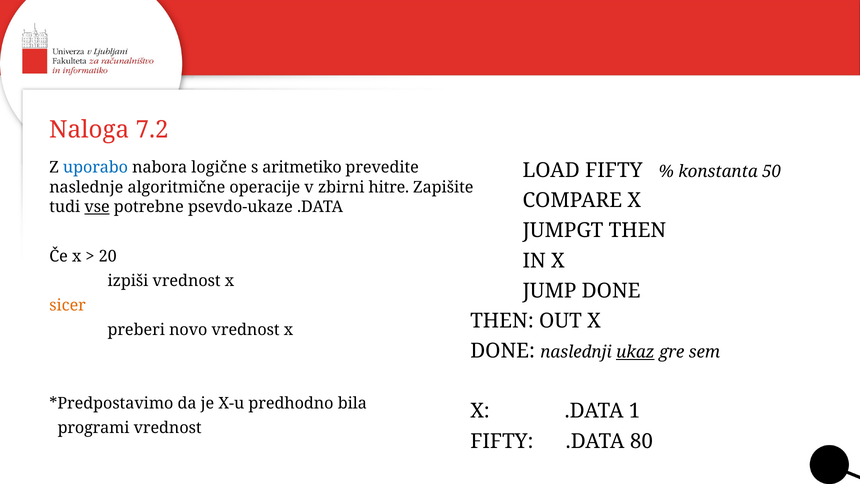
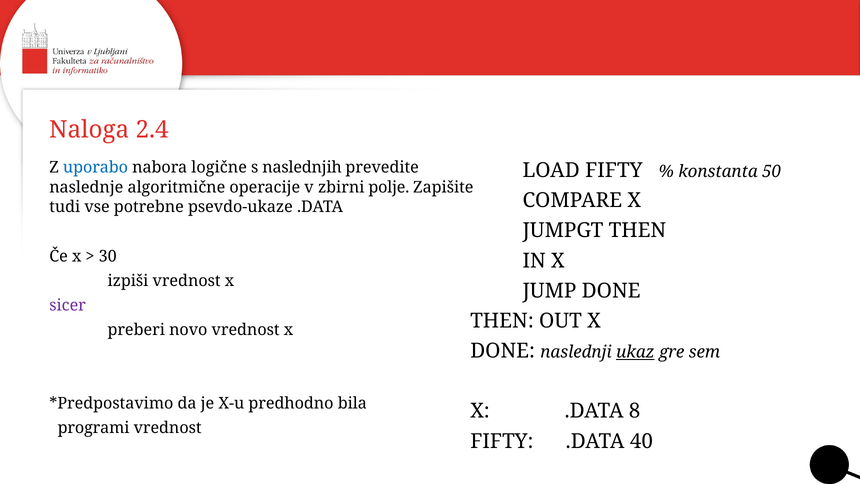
7.2: 7.2 -> 2.4 (152, 130)
aritmetiko: aritmetiko -> naslednjih (302, 167)
hitre: hitre -> polje (389, 187)
vse underline: present -> none (97, 207)
20: 20 -> 30 (108, 256)
sicer colour: orange -> purple (68, 305)
1: 1 -> 8 (635, 411)
80: 80 -> 40 (641, 441)
